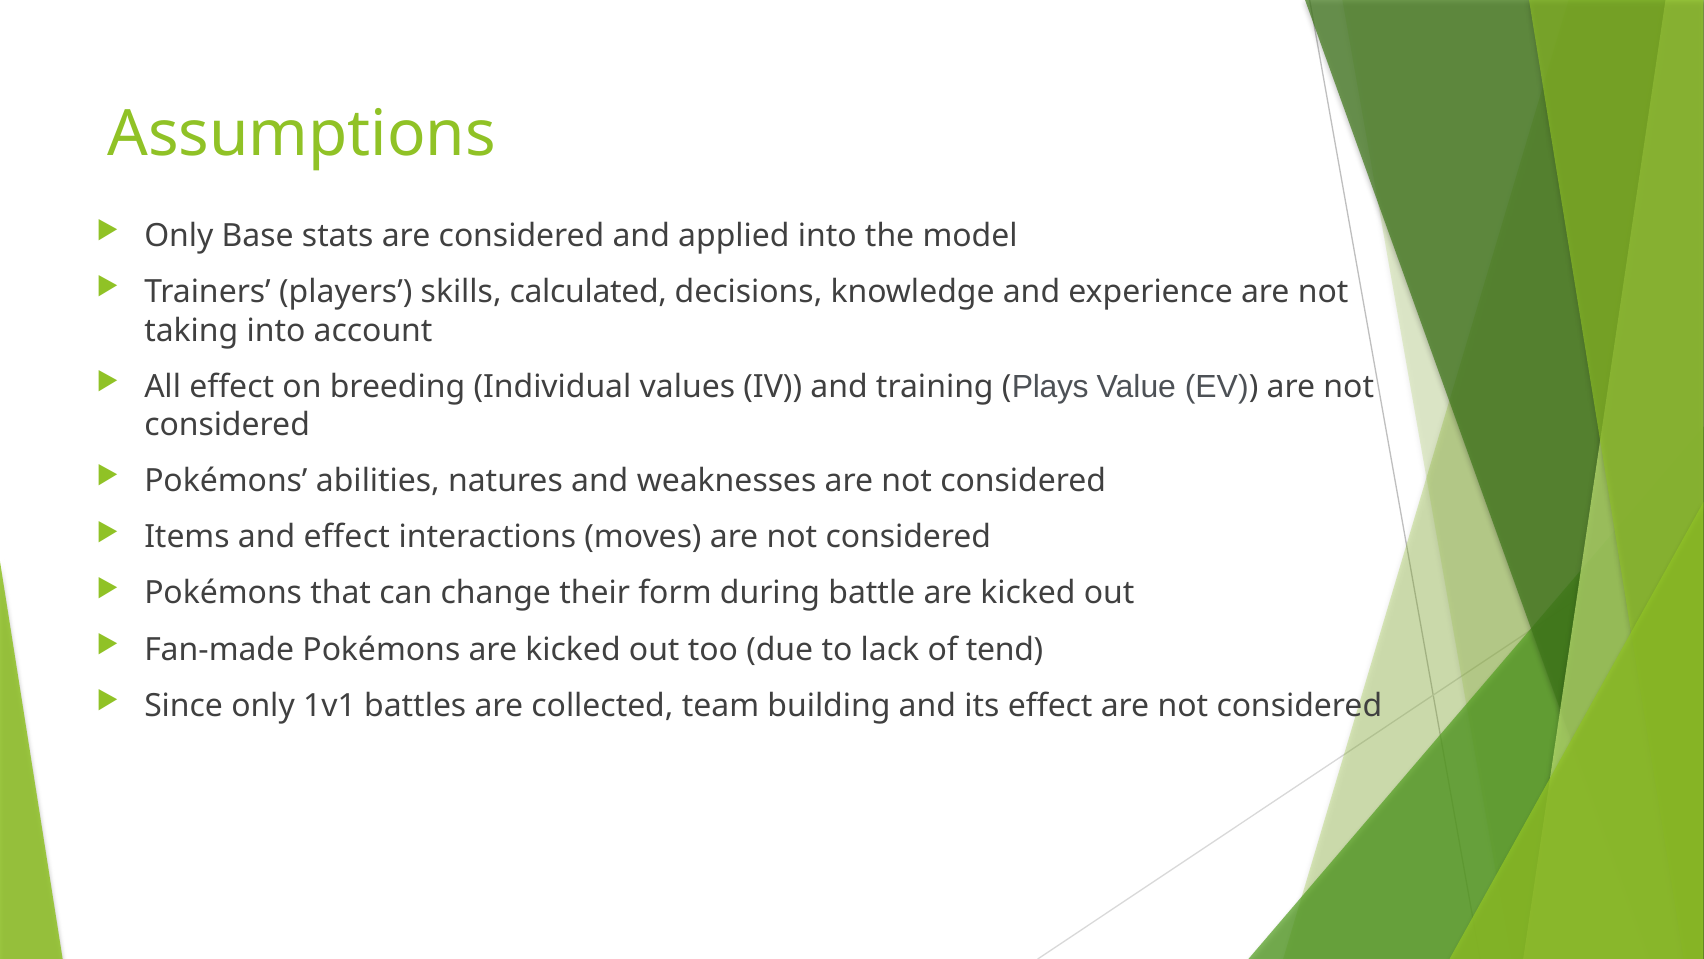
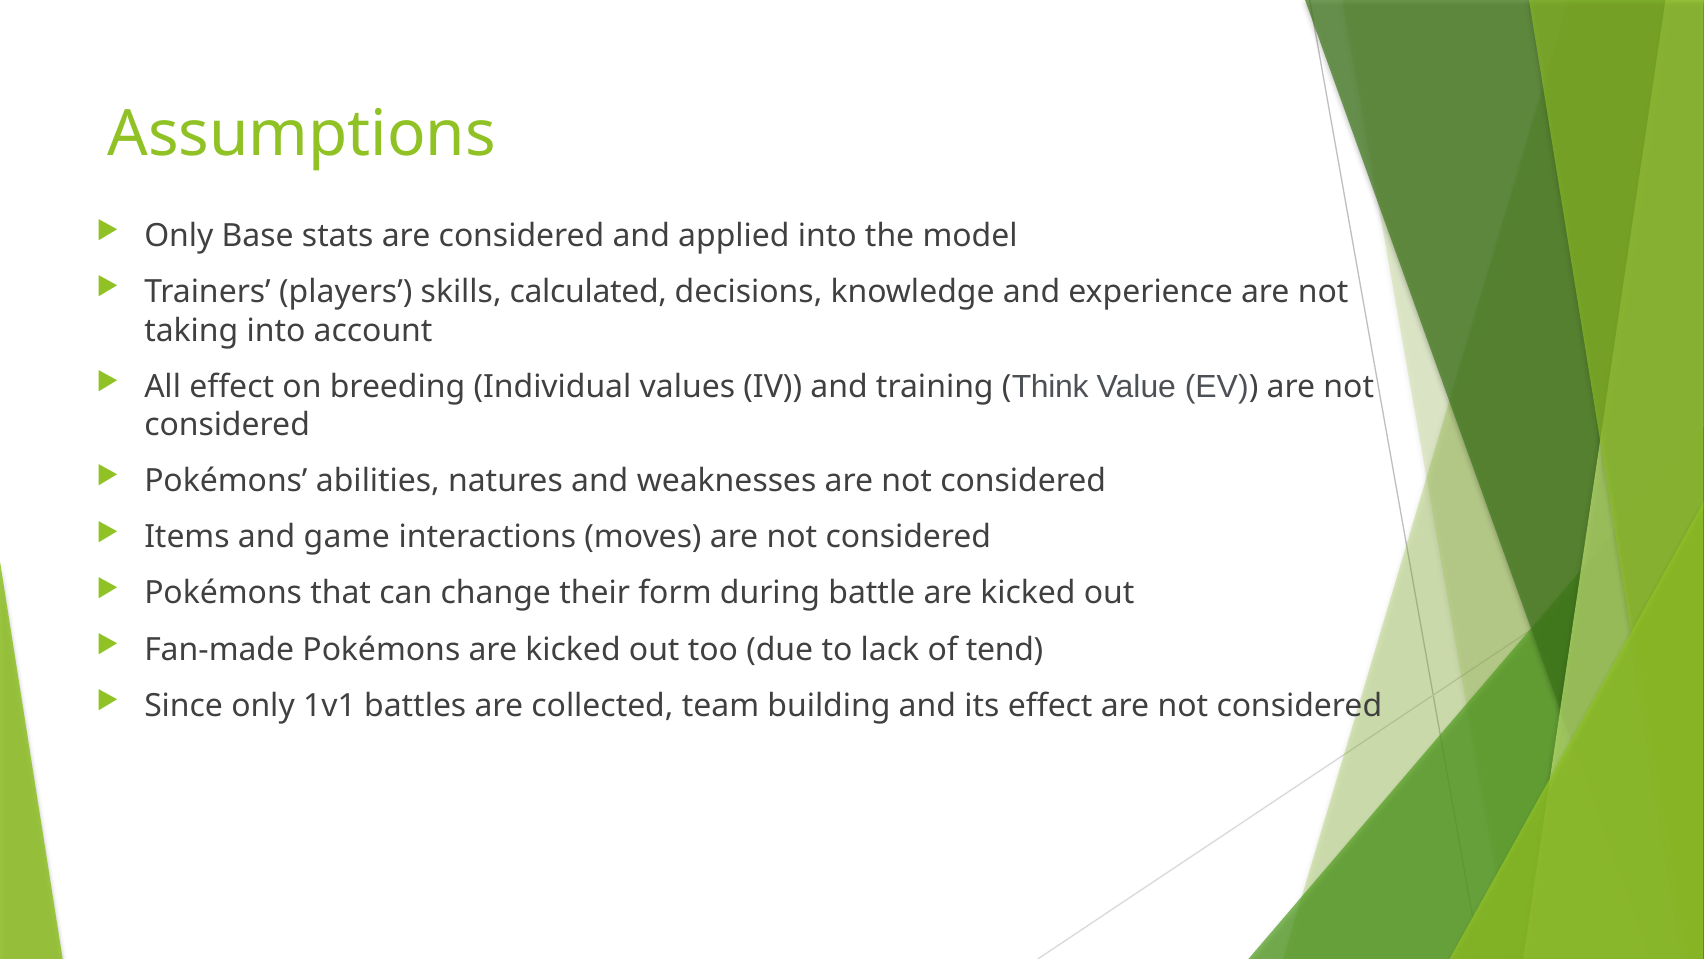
Plays: Plays -> Think (1050, 386)
and effect: effect -> game (347, 537)
